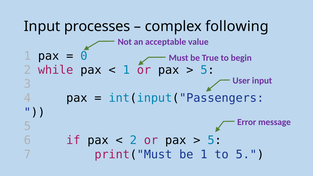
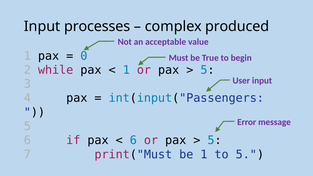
following: following -> produced (237, 26)
2: 2 -> 6 (133, 140)
